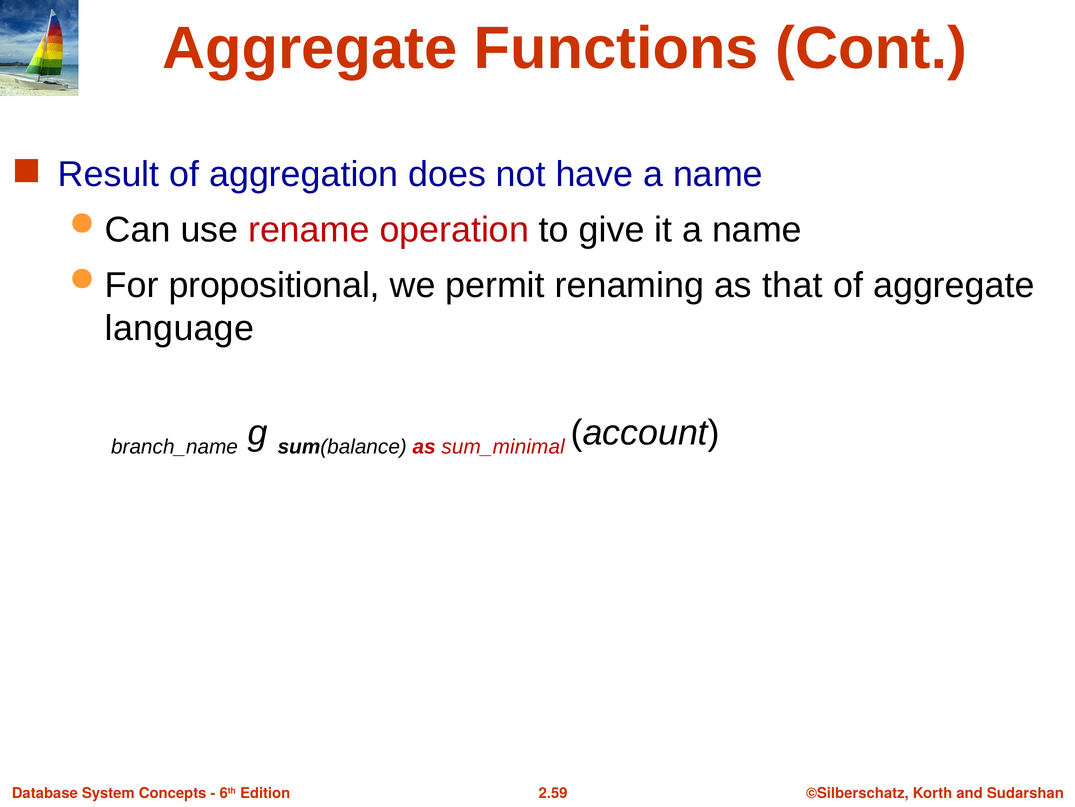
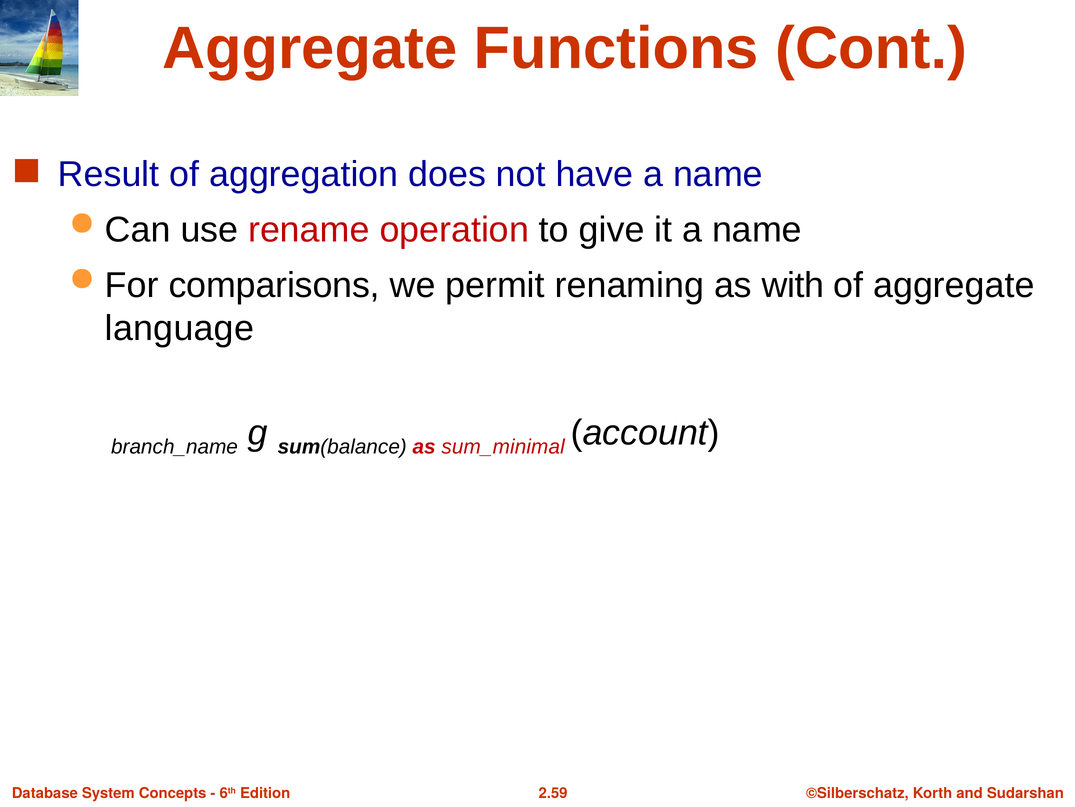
propositional: propositional -> comparisons (274, 285)
that: that -> with (793, 285)
